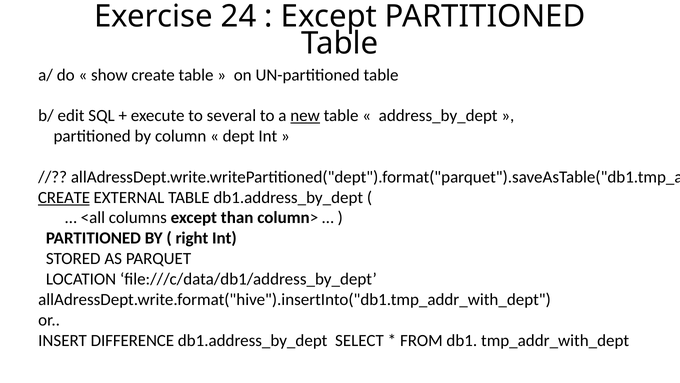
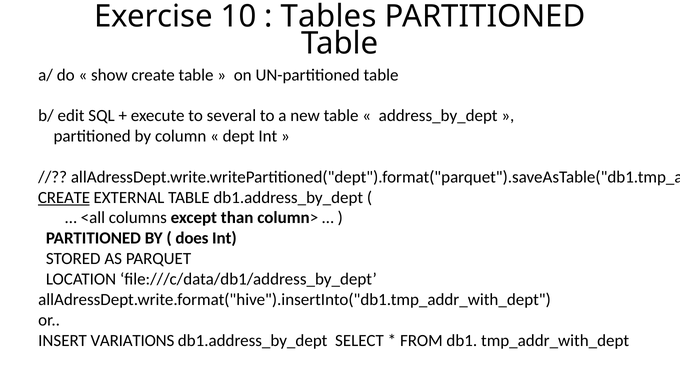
24: 24 -> 10 (239, 16)
Except: Except -> Tables (329, 16)
new underline: present -> none (305, 116)
right: right -> does (192, 238)
DIFFERENCE: DIFFERENCE -> VARIATIONS (132, 340)
